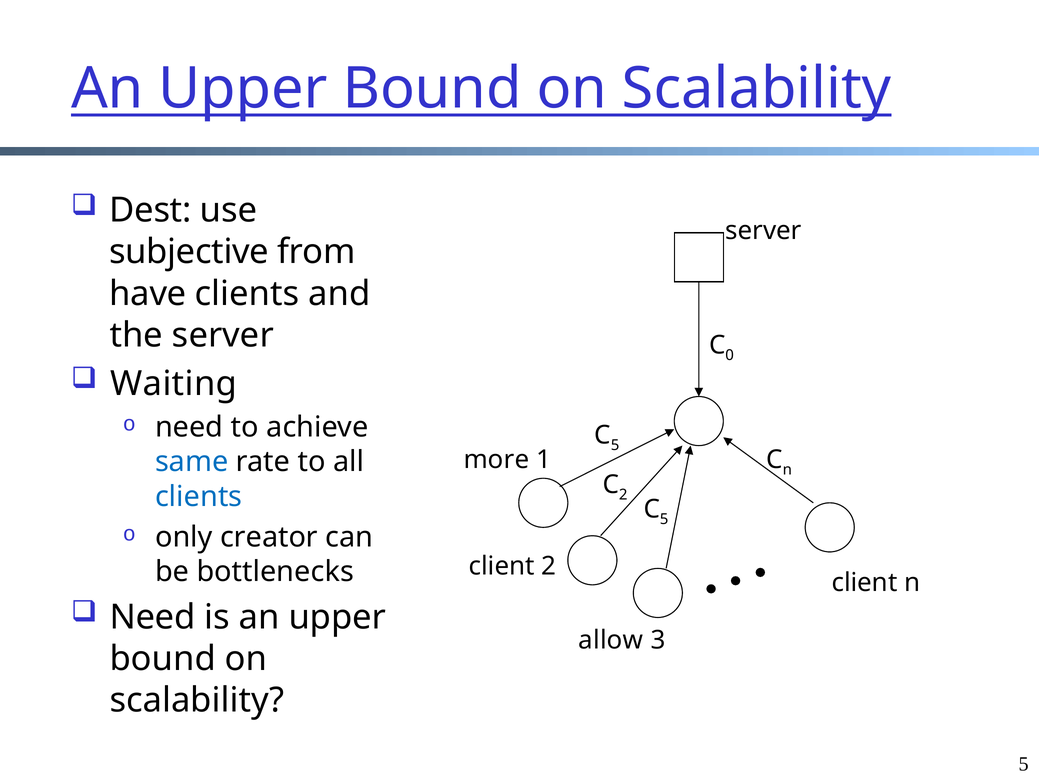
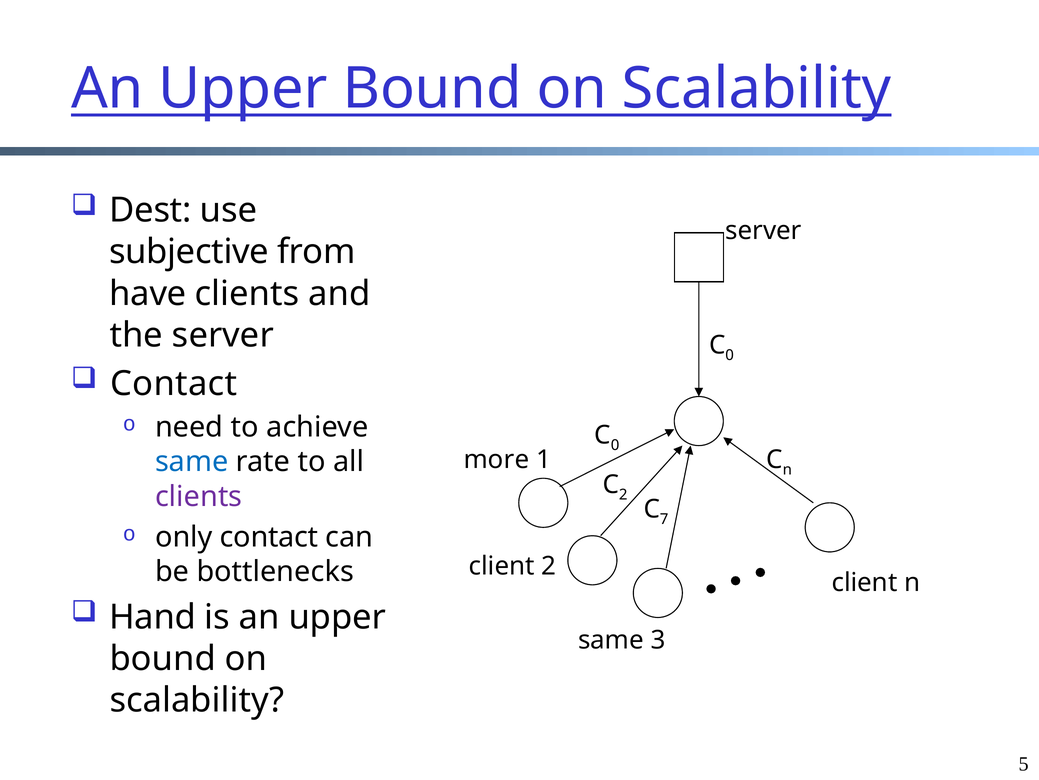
Waiting: Waiting -> Contact (174, 383)
5: 5 -> 0 (615, 445)
clients colour: blue -> purple (199, 496)
5: 5 -> 7 (664, 519)
only creator: creator -> contact (269, 537)
Need: Need -> Hand (153, 617)
allow: allow -> same (611, 639)
